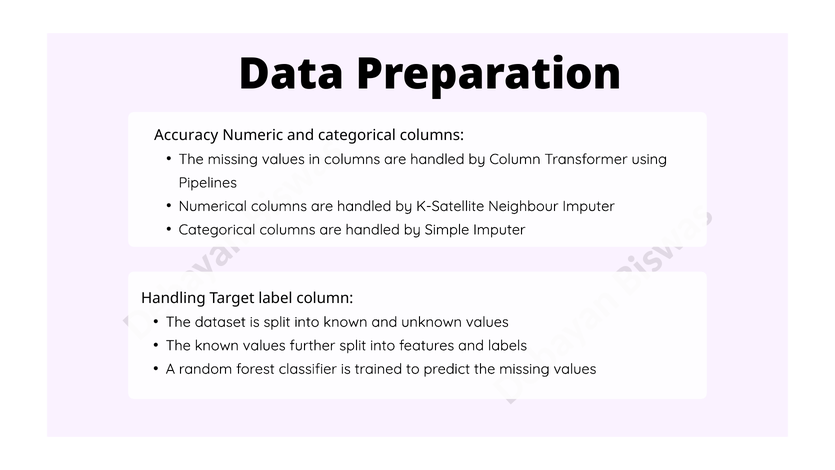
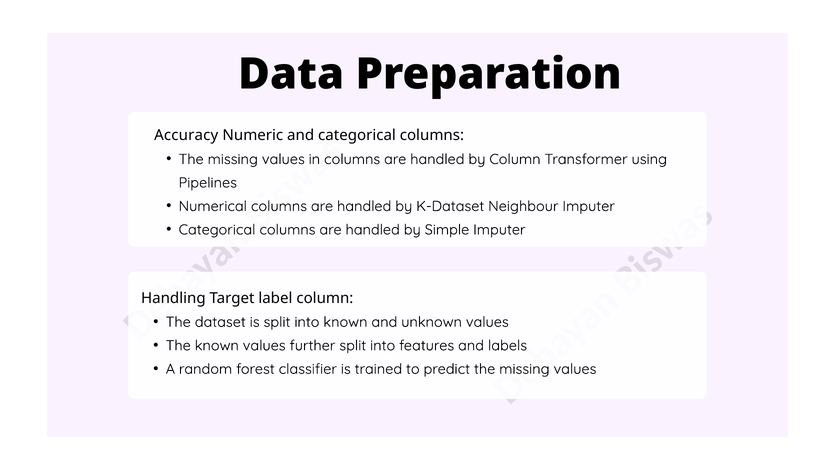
K-Satellite: K-Satellite -> K-Dataset (450, 206)
